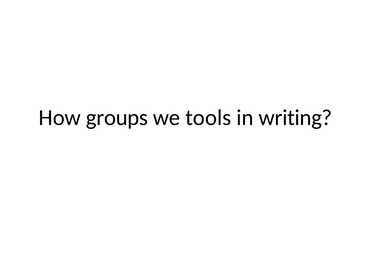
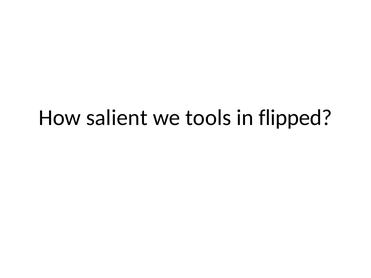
groups: groups -> salient (117, 118)
writing: writing -> flipped (295, 118)
